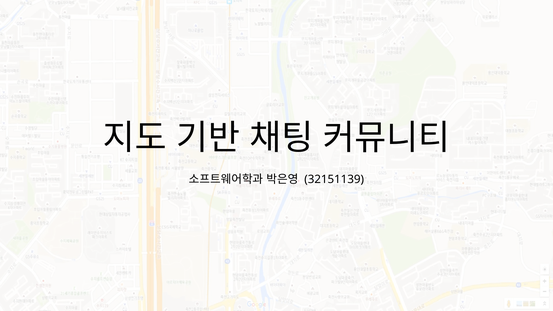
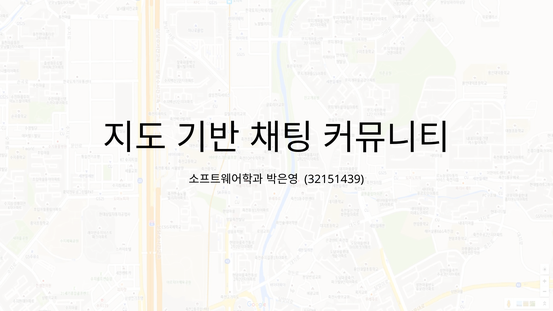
32151139: 32151139 -> 32151439 (334, 179)
